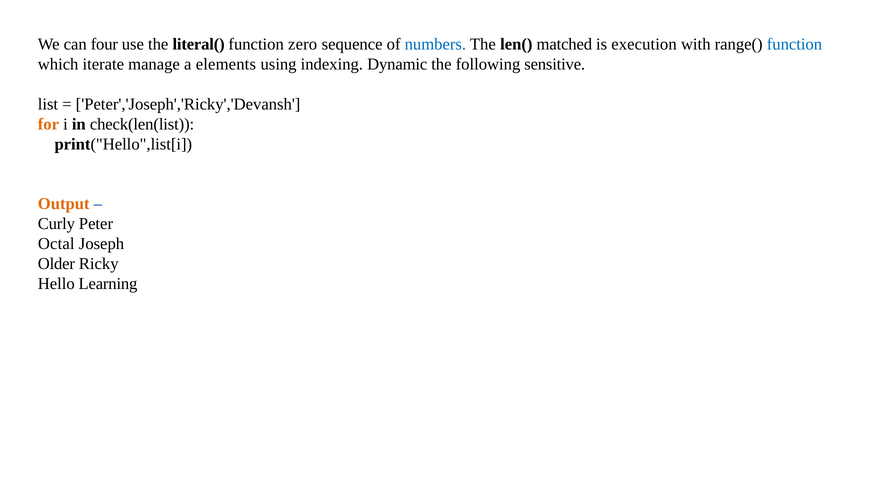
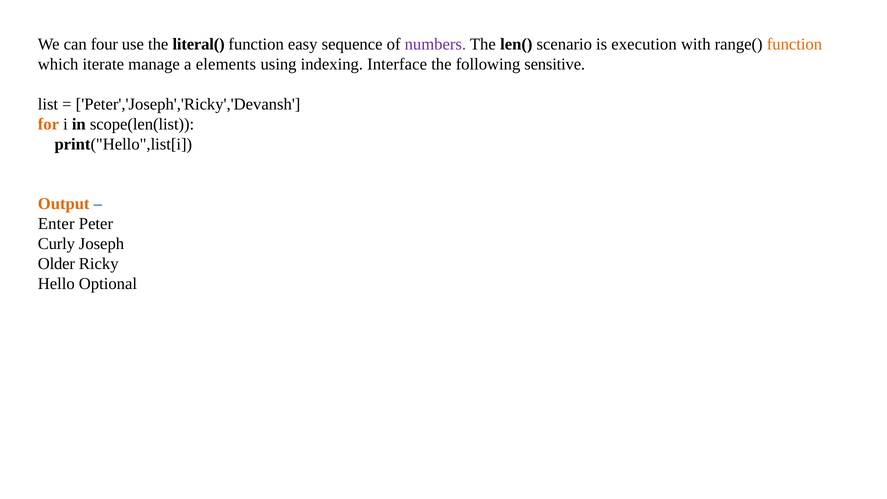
zero: zero -> easy (303, 44)
numbers colour: blue -> purple (435, 44)
matched: matched -> scenario (564, 44)
function colour: blue -> orange (794, 44)
Dynamic: Dynamic -> Interface (397, 64)
check(len(list: check(len(list -> scope(len(list (142, 124)
Curly: Curly -> Enter (56, 224)
Octal: Octal -> Curly (56, 244)
Learning: Learning -> Optional (108, 284)
